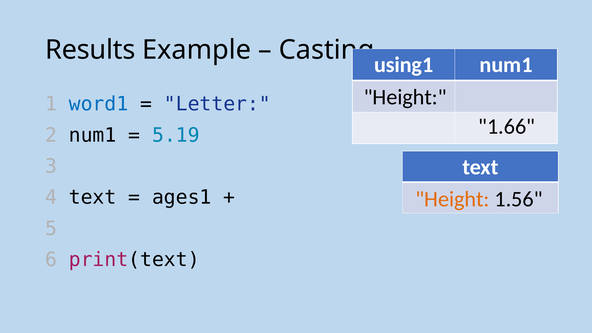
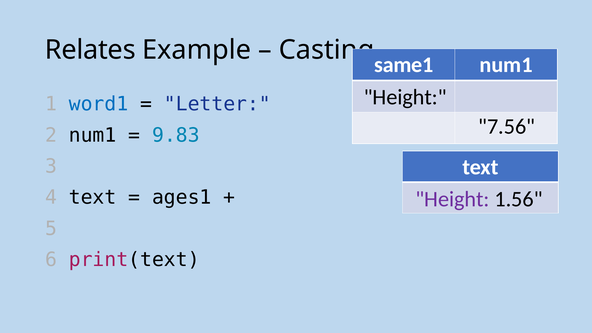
Results: Results -> Relates (90, 50)
using1: using1 -> same1 (404, 65)
1.66: 1.66 -> 7.56 (507, 126)
5.19: 5.19 -> 9.83 (176, 135)
Height colour: orange -> purple (452, 199)
